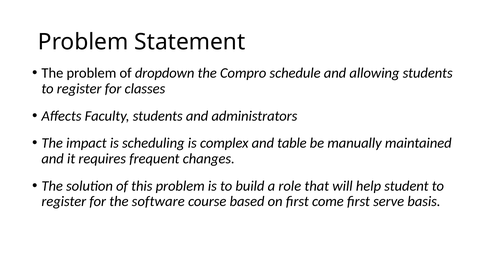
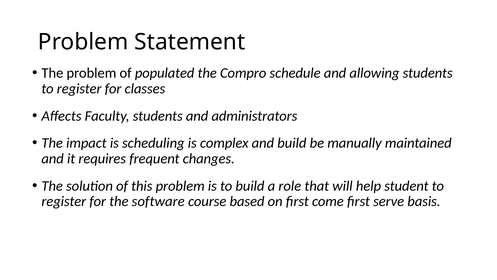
dropdown: dropdown -> populated (165, 73)
and table: table -> build (292, 143)
